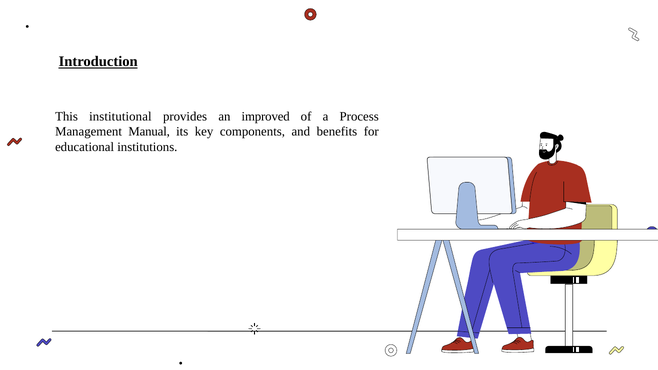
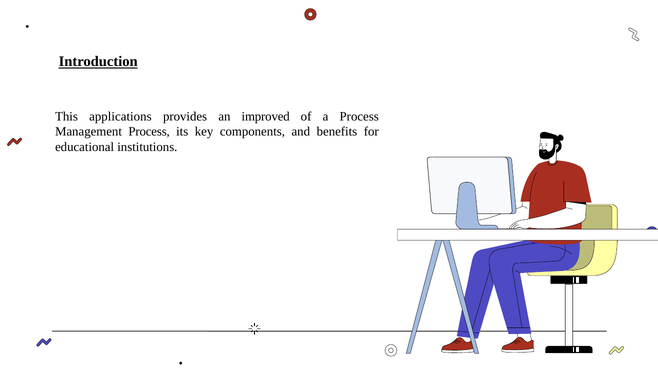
institutional: institutional -> applications (120, 116)
Management Manual: Manual -> Process (149, 132)
